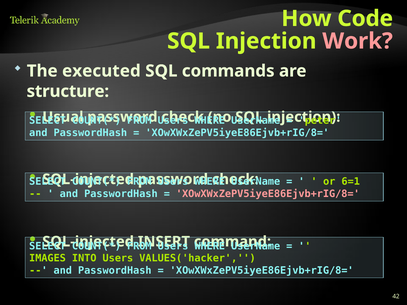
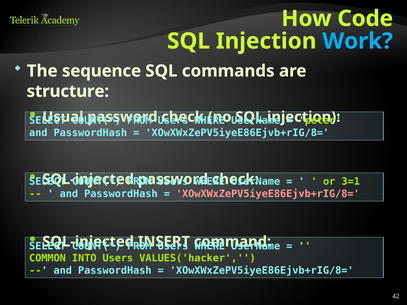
Work colour: pink -> light blue (358, 41)
executed: executed -> sequence (102, 71)
6=1: 6=1 -> 3=1 (351, 182)
IMAGES: IMAGES -> COMMON (48, 258)
